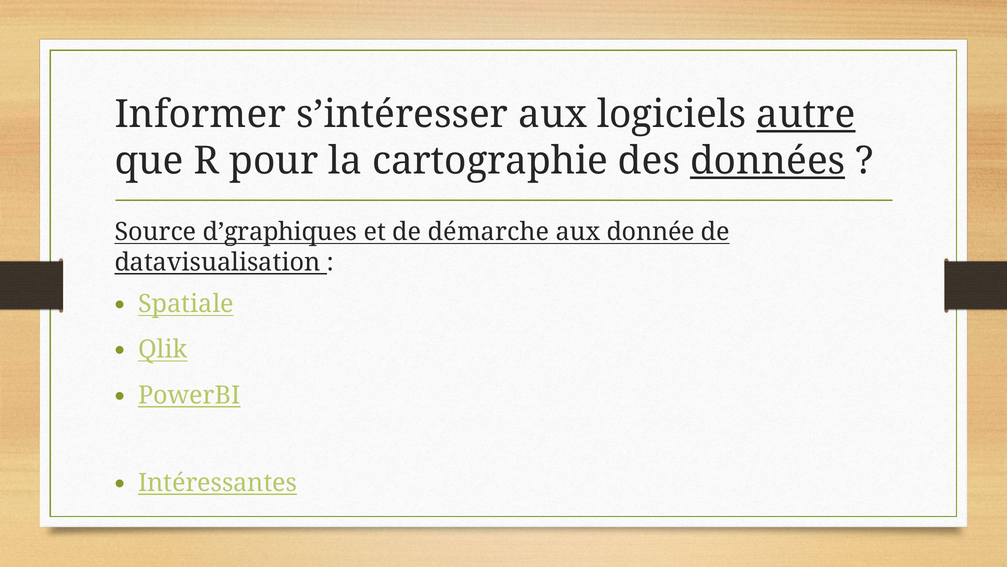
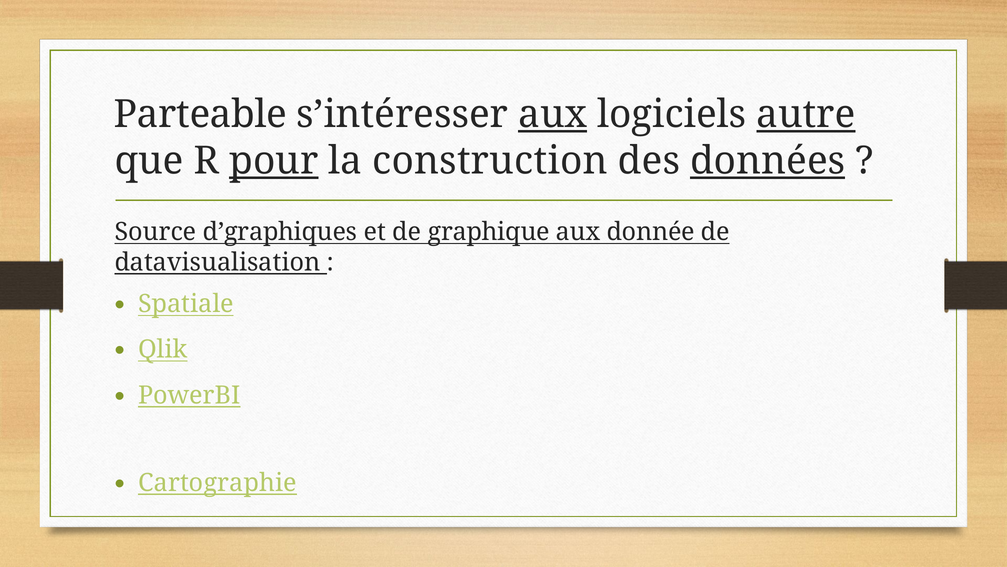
Informer: Informer -> Parteable (201, 114)
aux underline: none -> present (553, 114)
pour underline: none -> present (274, 161)
cartographie: cartographie -> construction (490, 161)
démarche: démarche -> graphique (489, 232)
Intéressantes: Intéressantes -> Cartographie (218, 482)
